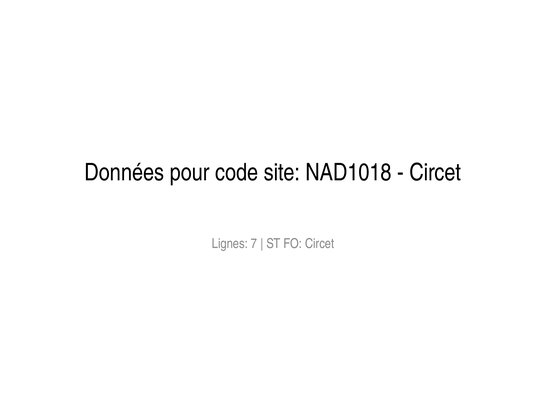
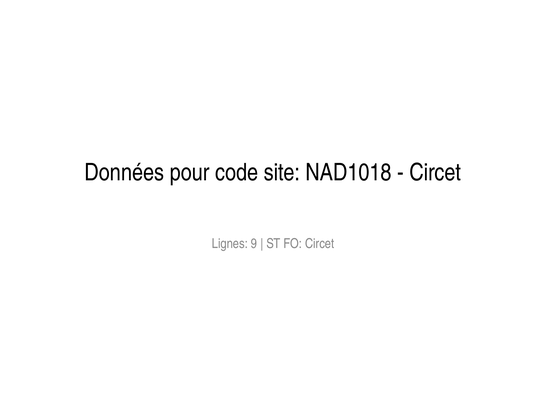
7: 7 -> 9 (254, 244)
